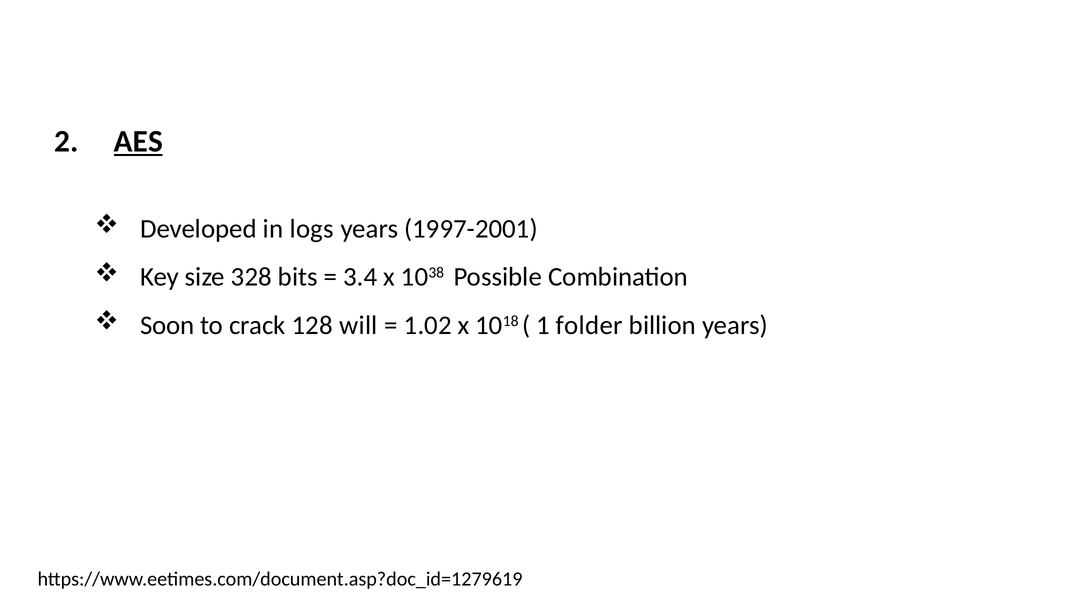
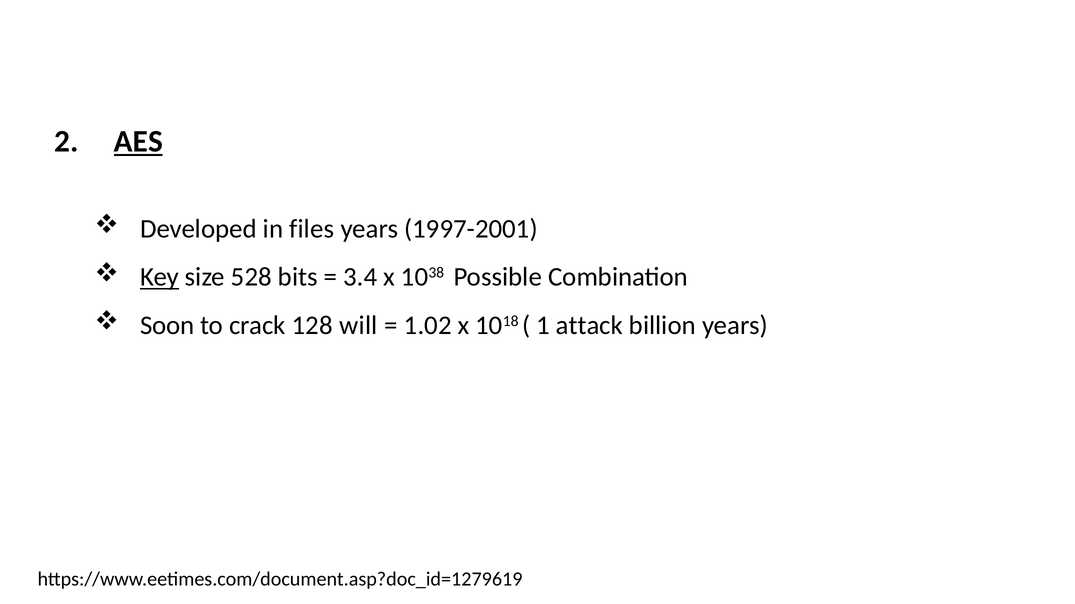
logs: logs -> files (312, 229)
Key underline: none -> present (160, 277)
328: 328 -> 528 (251, 277)
folder: folder -> attack (589, 326)
